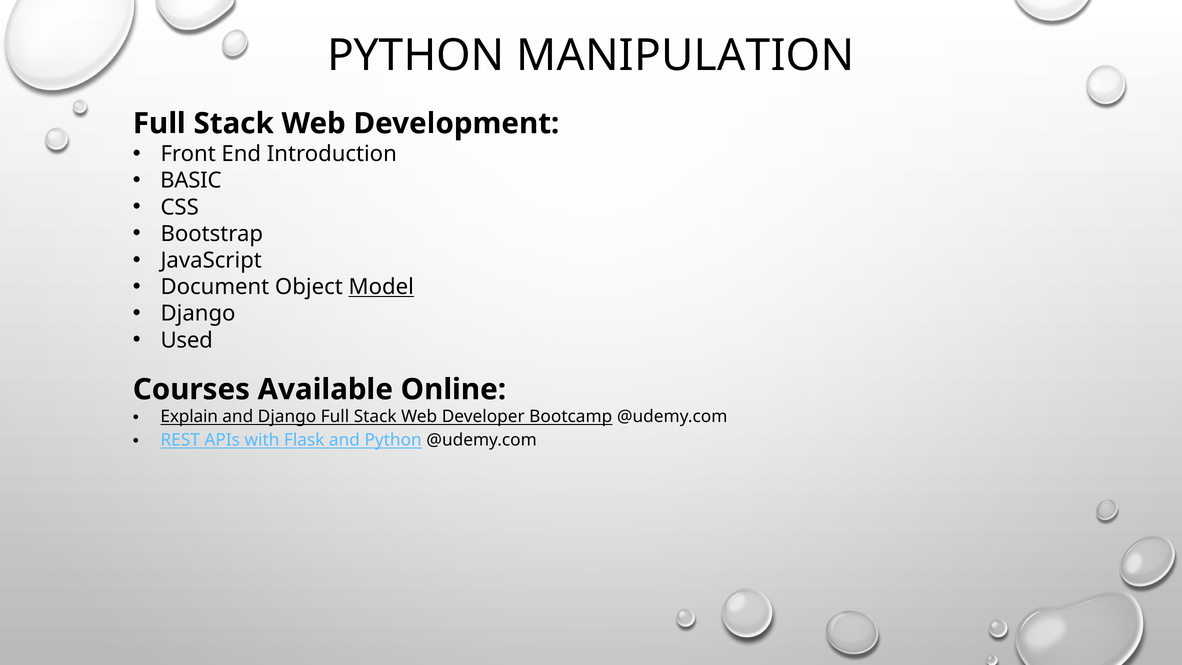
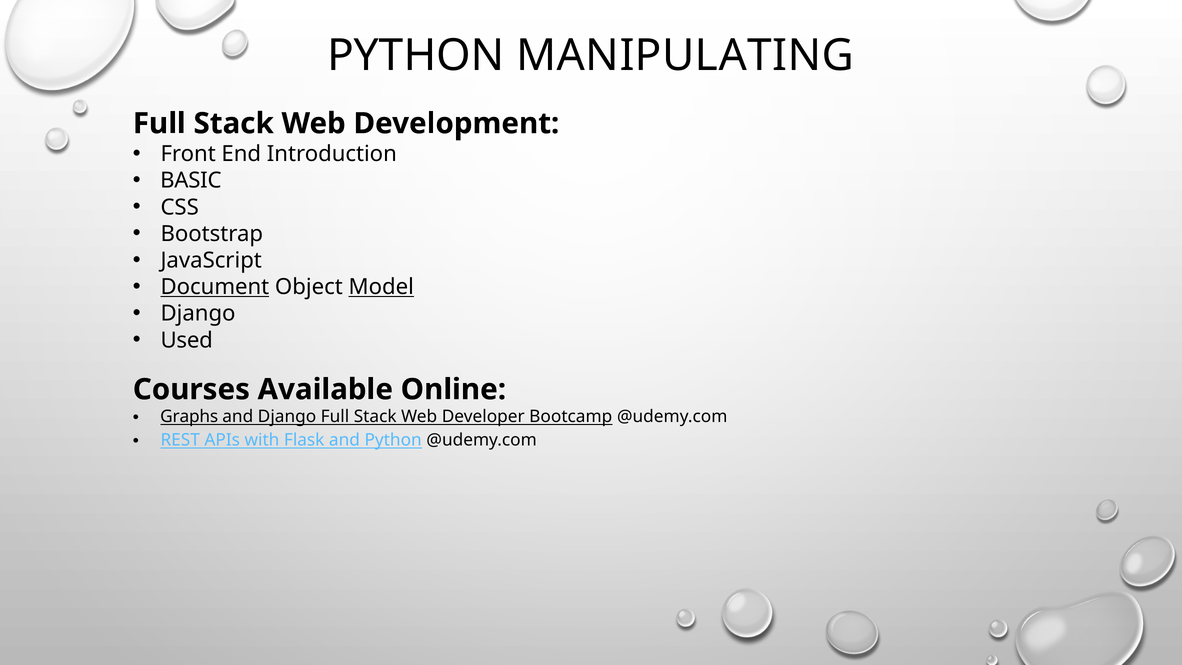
MANIPULATION: MANIPULATION -> MANIPULATING (685, 56)
Document underline: none -> present (215, 287)
Explain: Explain -> Graphs (189, 417)
